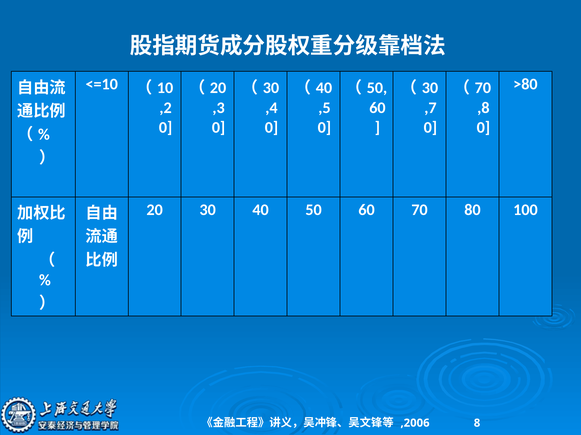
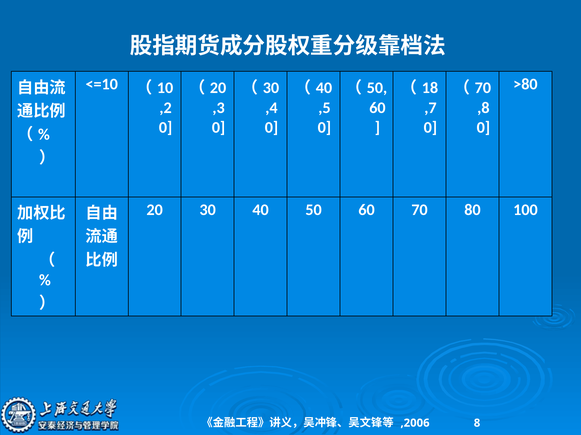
30: 30 -> 18 (430, 88)
